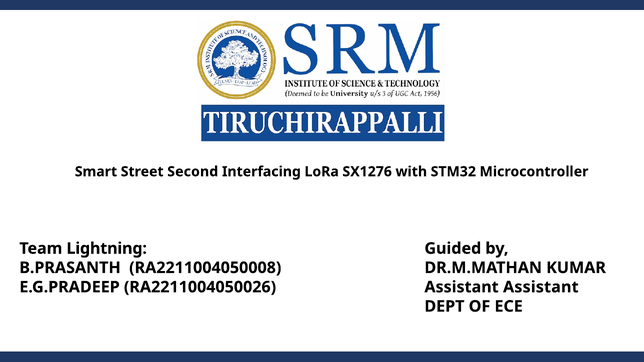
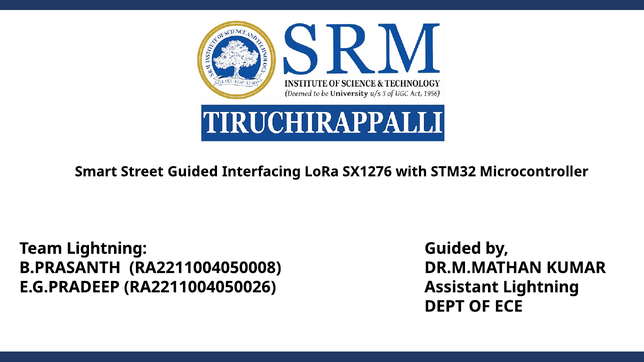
Street Second: Second -> Guided (193, 172)
Assistant Assistant: Assistant -> Lightning (541, 287)
